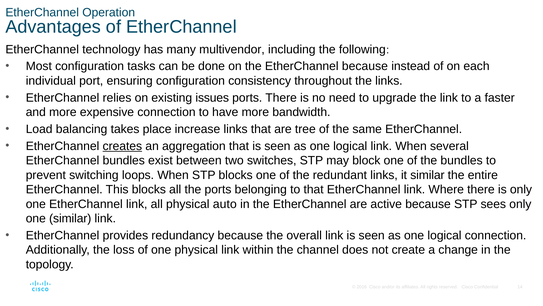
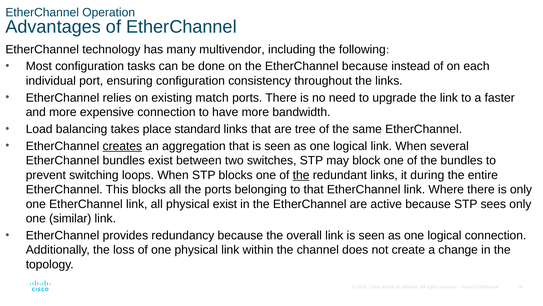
issues: issues -> match (212, 98)
increase: increase -> standard (198, 129)
the underline: none -> present (301, 175)
it similar: similar -> during (427, 175)
physical auto: auto -> exist (225, 204)
